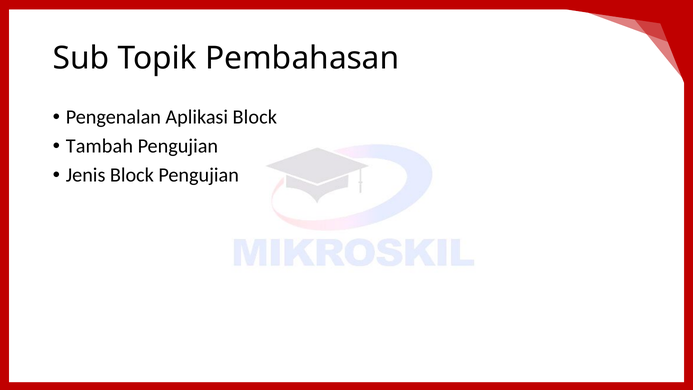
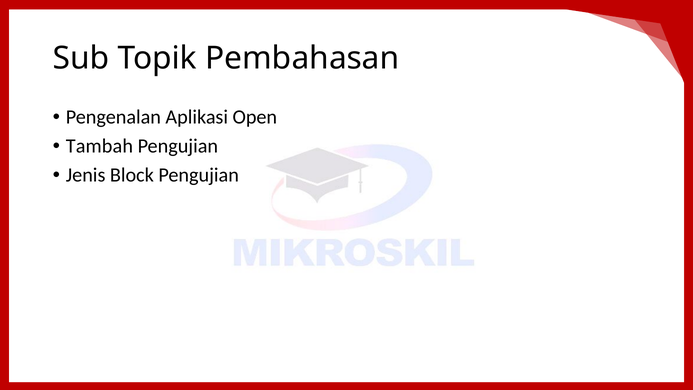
Aplikasi Block: Block -> Open (255, 117)
